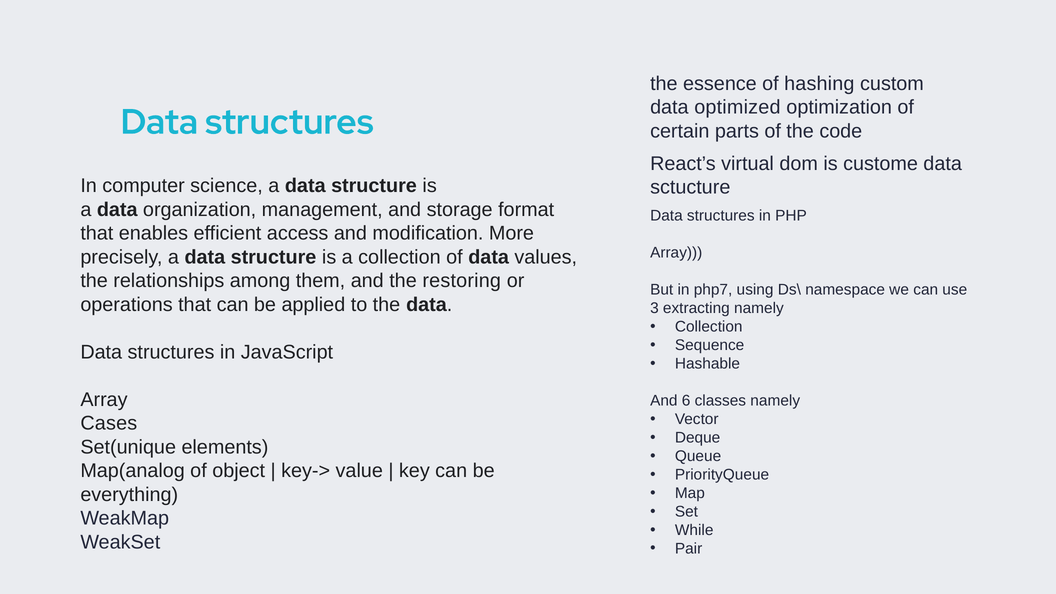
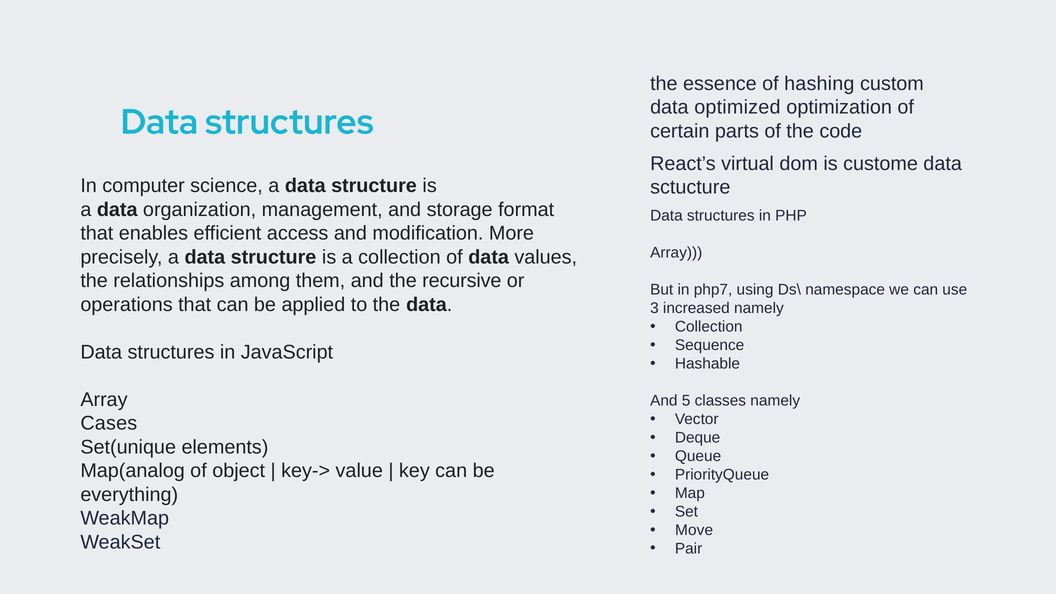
restoring: restoring -> recursive (462, 281)
extracting: extracting -> increased (696, 308)
6: 6 -> 5 (686, 401)
While: While -> Move (694, 530)
